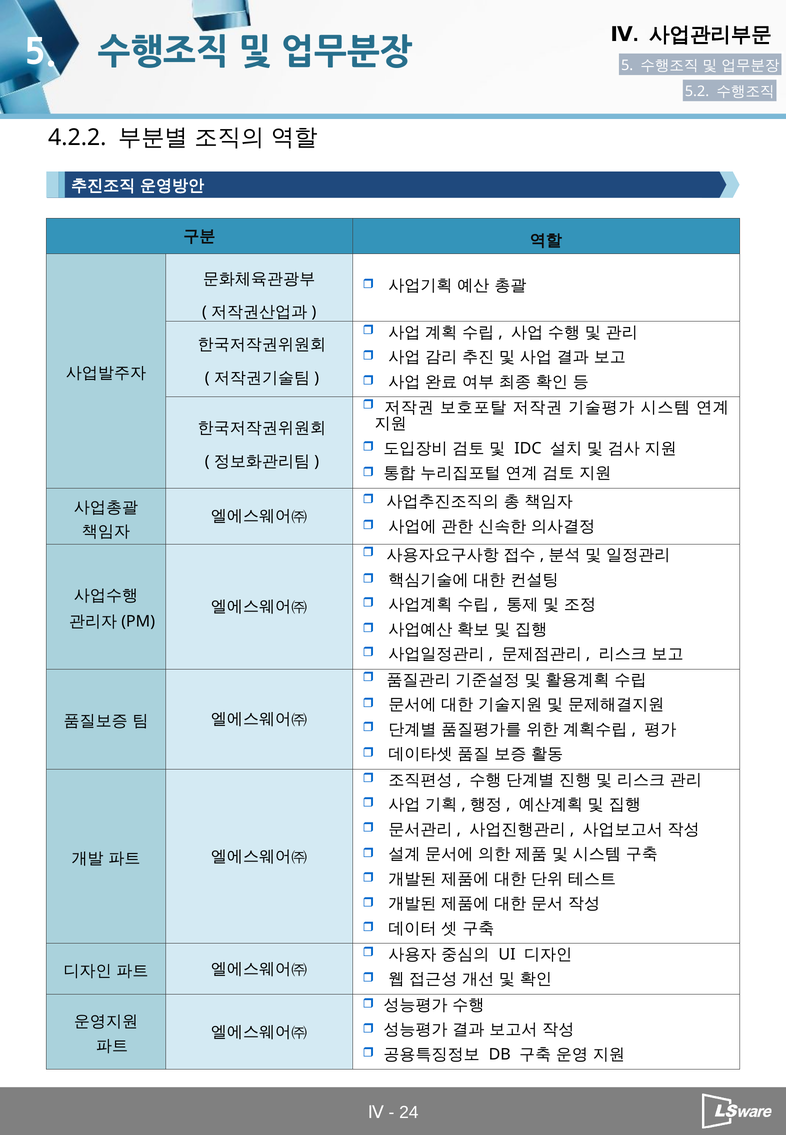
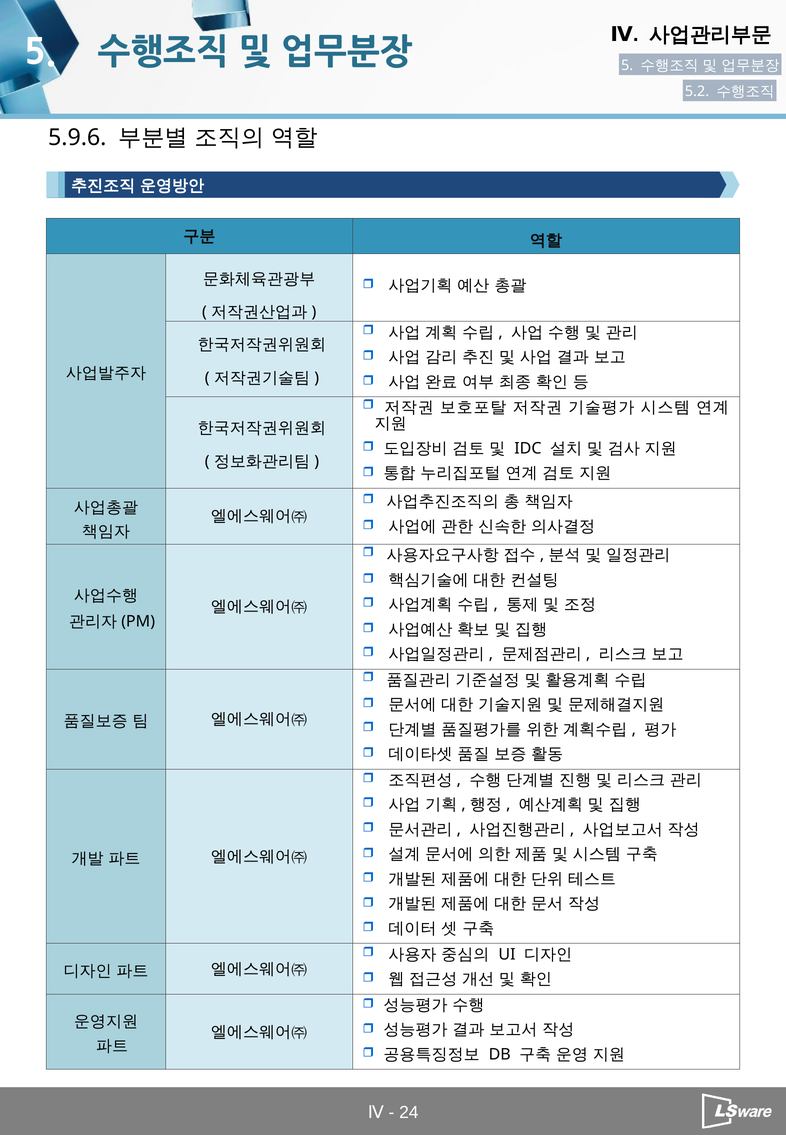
4.2.2: 4.2.2 -> 5.9.6 (77, 138)
